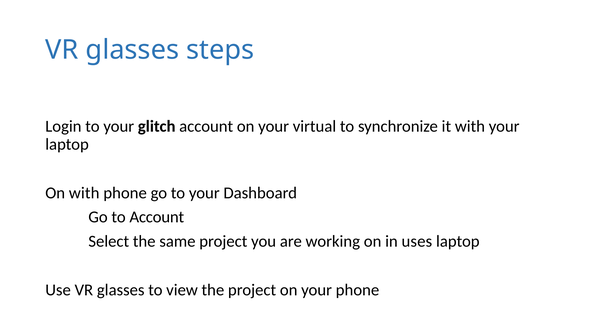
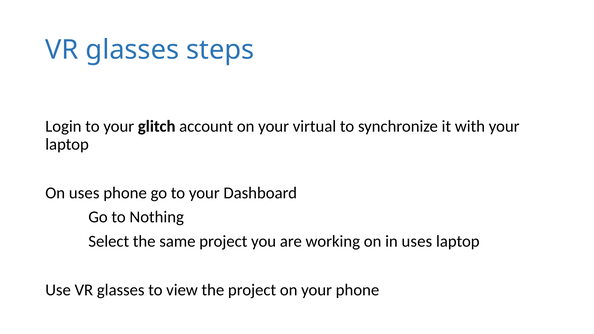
On with: with -> uses (84, 193)
to Account: Account -> Nothing (157, 217)
